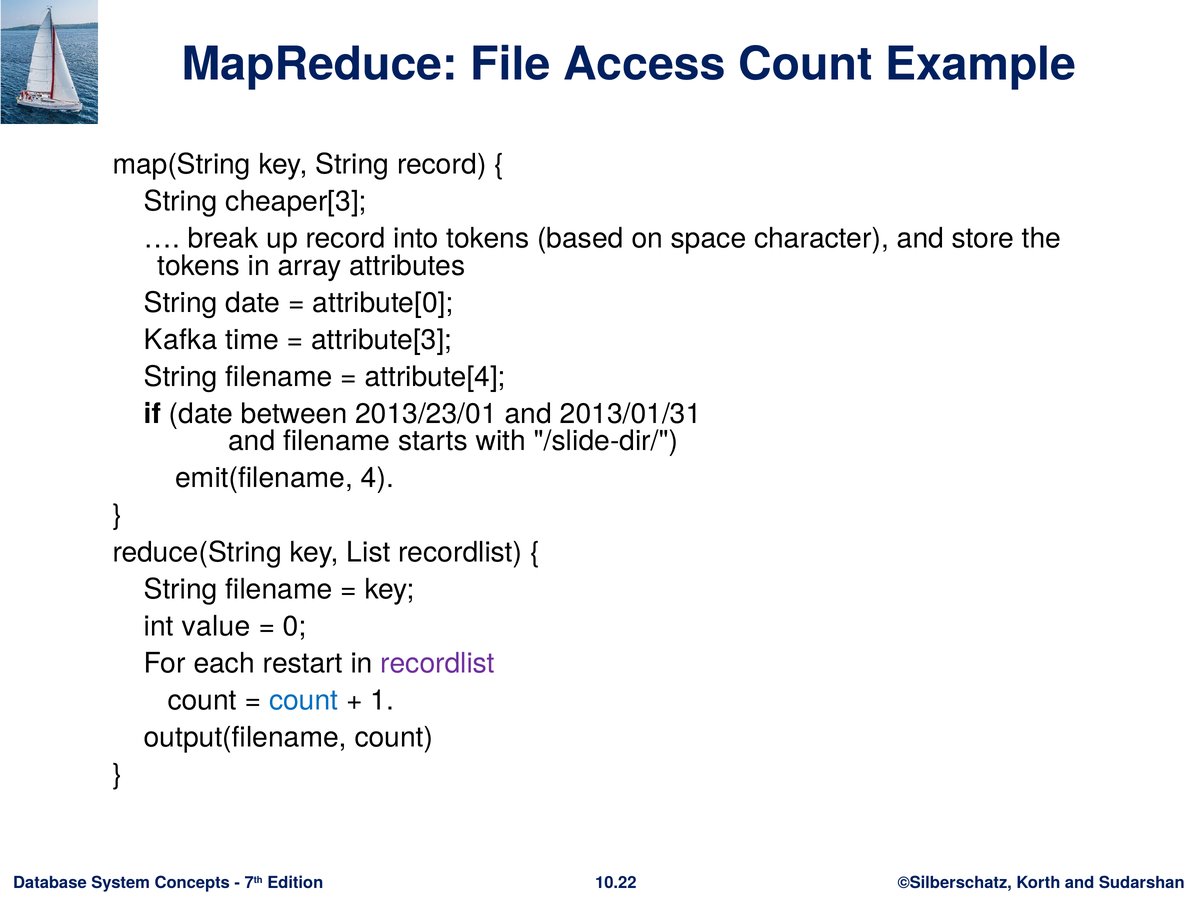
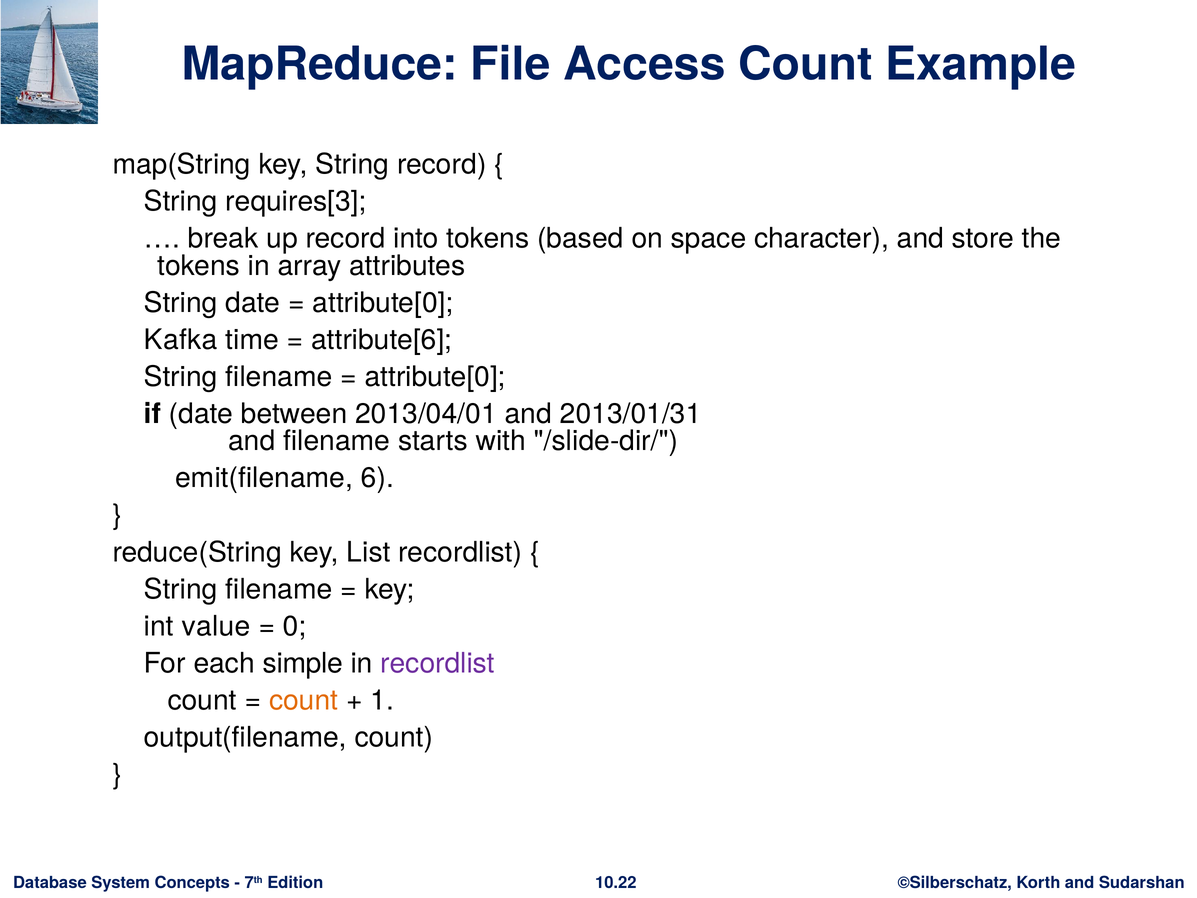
cheaper[3: cheaper[3 -> requires[3 (296, 201)
attribute[3: attribute[3 -> attribute[6 (382, 340)
attribute[4: attribute[4 -> attribute[0 (435, 377)
2013/23/01: 2013/23/01 -> 2013/04/01 (426, 414)
4: 4 -> 6 (377, 478)
restart: restart -> simple (303, 663)
count colour: blue -> orange (304, 700)
